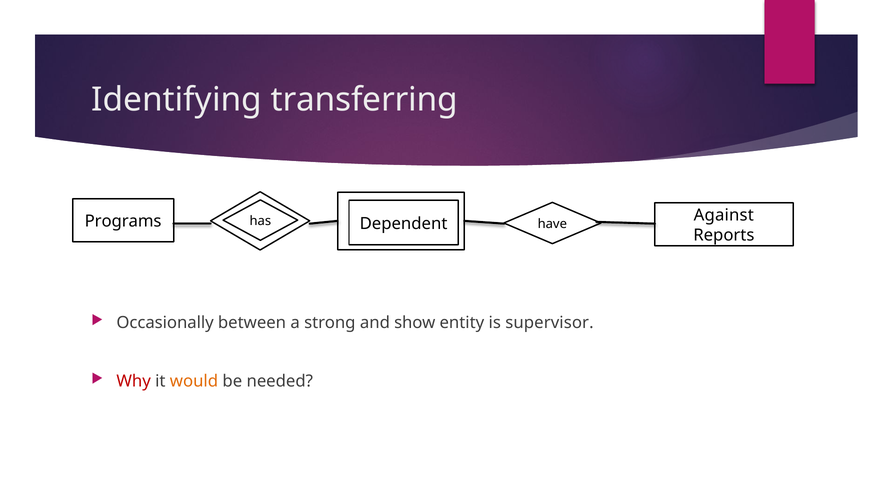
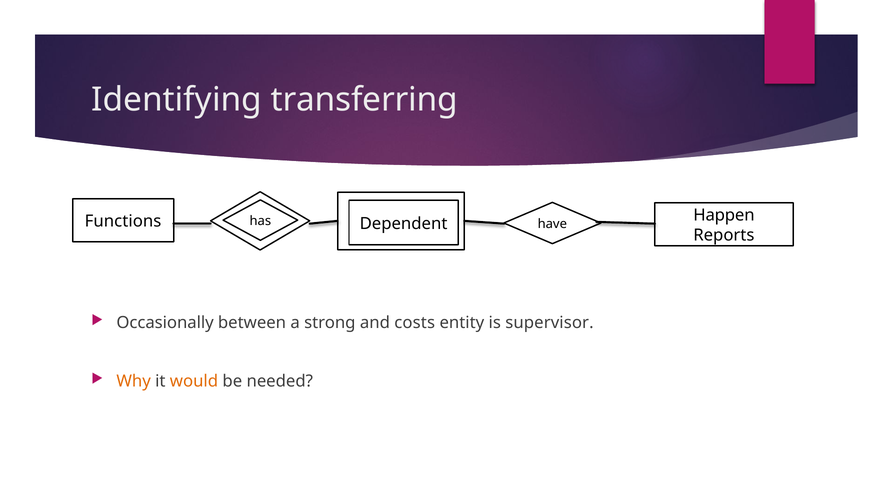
Programs: Programs -> Functions (123, 221)
Against: Against -> Happen (724, 216)
show: show -> costs (415, 323)
Why colour: red -> orange (134, 382)
